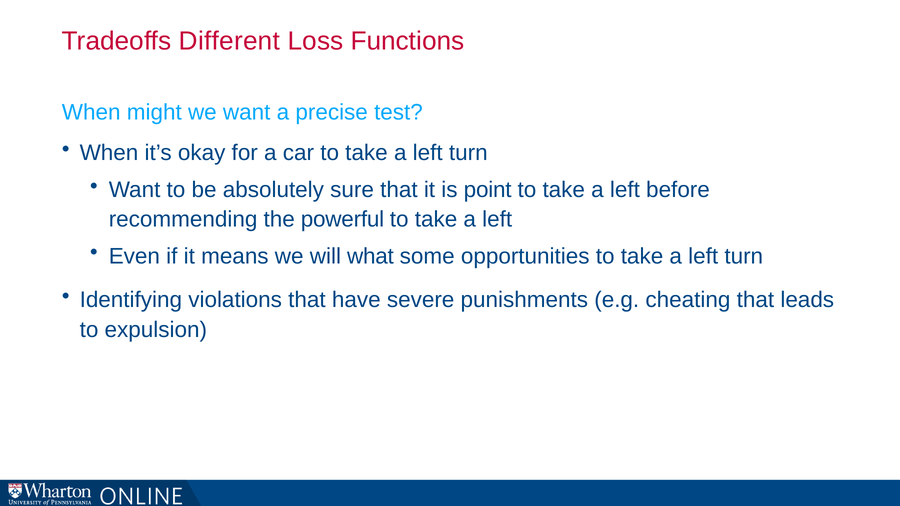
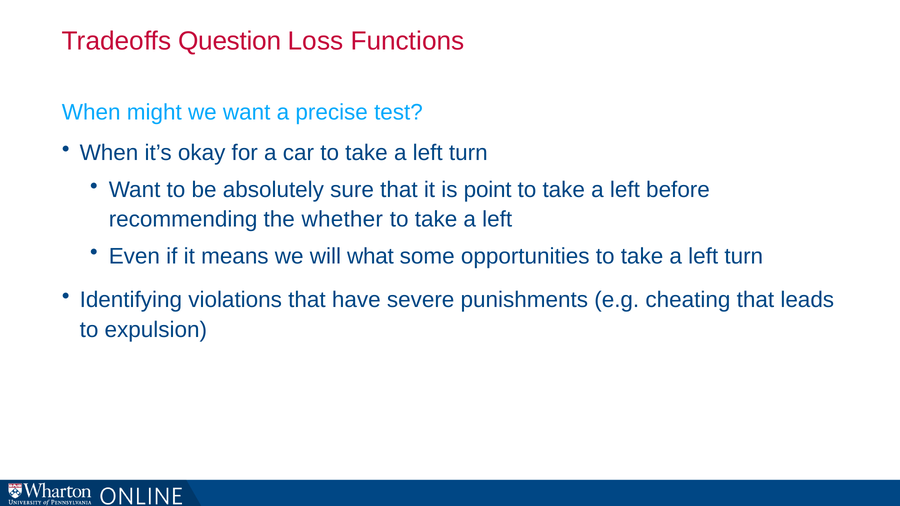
Different: Different -> Question (230, 41)
powerful: powerful -> whether (342, 220)
